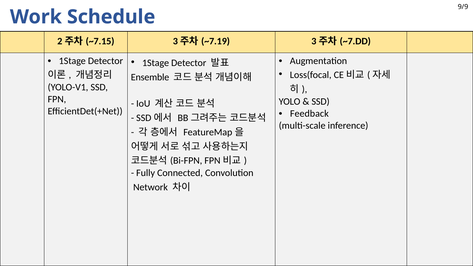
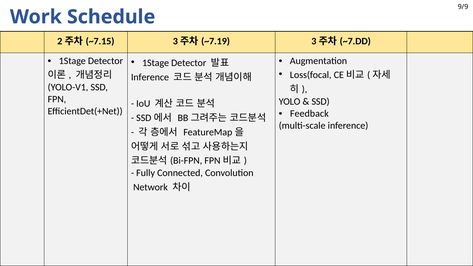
Ensemble: Ensemble -> Inference (150, 77)
